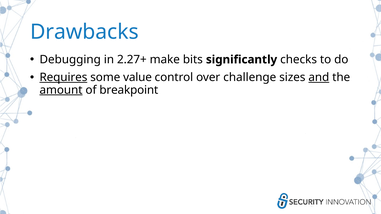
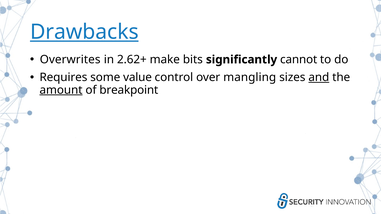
Drawbacks underline: none -> present (84, 32)
Debugging: Debugging -> Overwrites (70, 60)
2.27+: 2.27+ -> 2.62+ (132, 60)
checks: checks -> cannot (299, 60)
Requires underline: present -> none (63, 78)
challenge: challenge -> mangling (250, 78)
